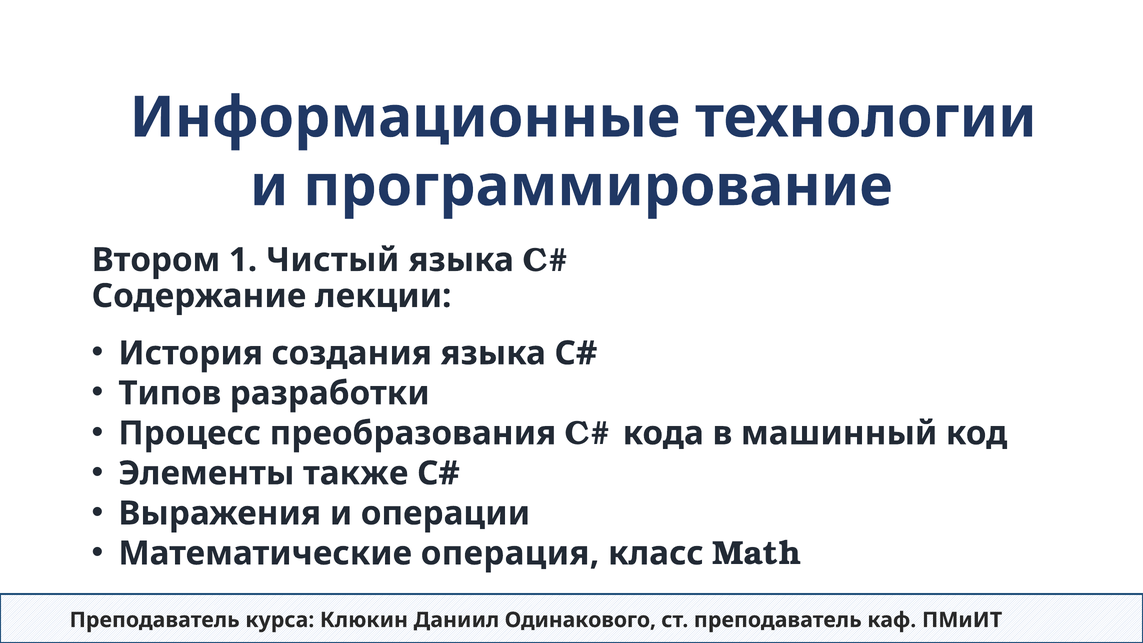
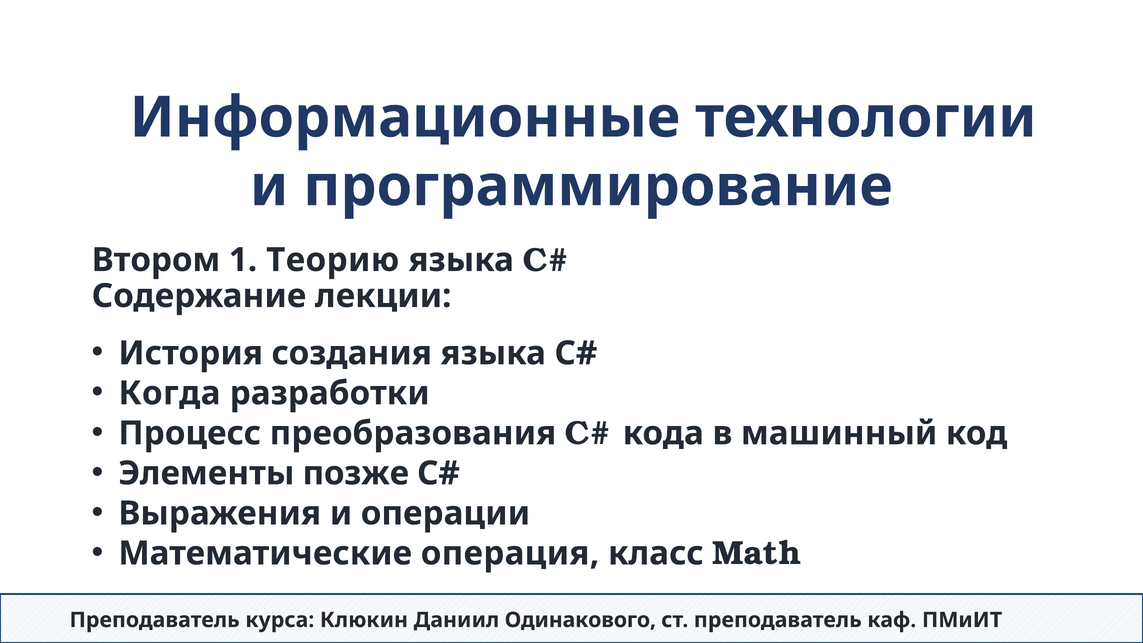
Чистый: Чистый -> Теорию (333, 260)
Типов: Типов -> Когда (170, 393)
также: также -> позже (356, 473)
